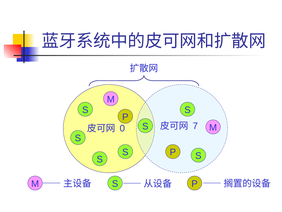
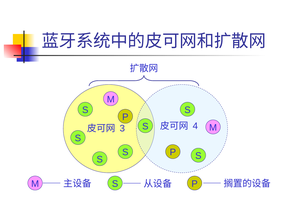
7: 7 -> 4 (195, 126)
0: 0 -> 3 (122, 128)
